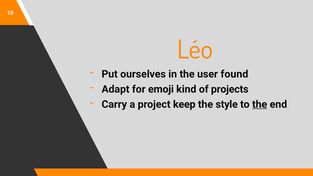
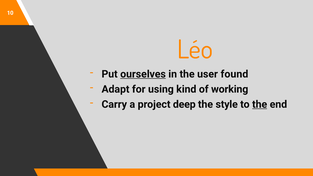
ourselves underline: none -> present (143, 74)
emoji: emoji -> using (161, 89)
projects: projects -> working (230, 89)
keep: keep -> deep (184, 104)
